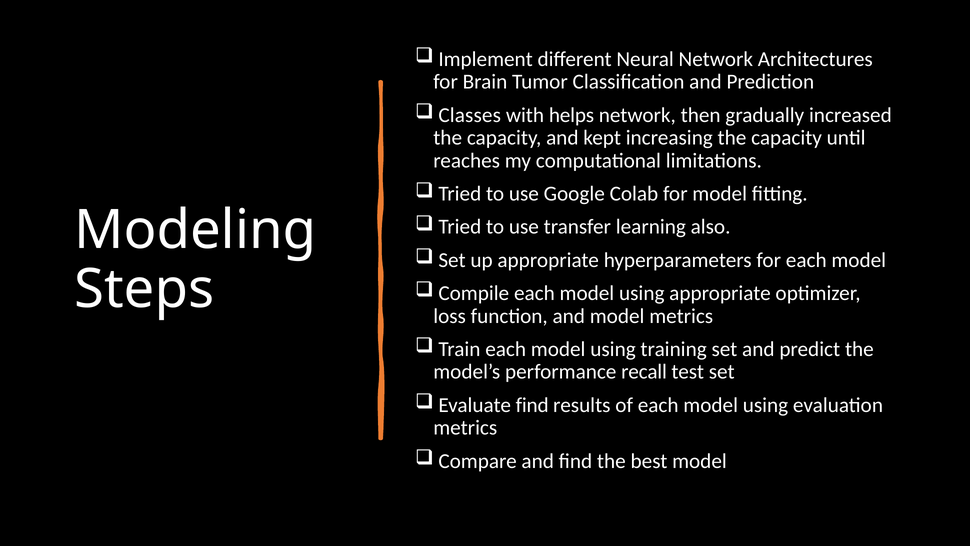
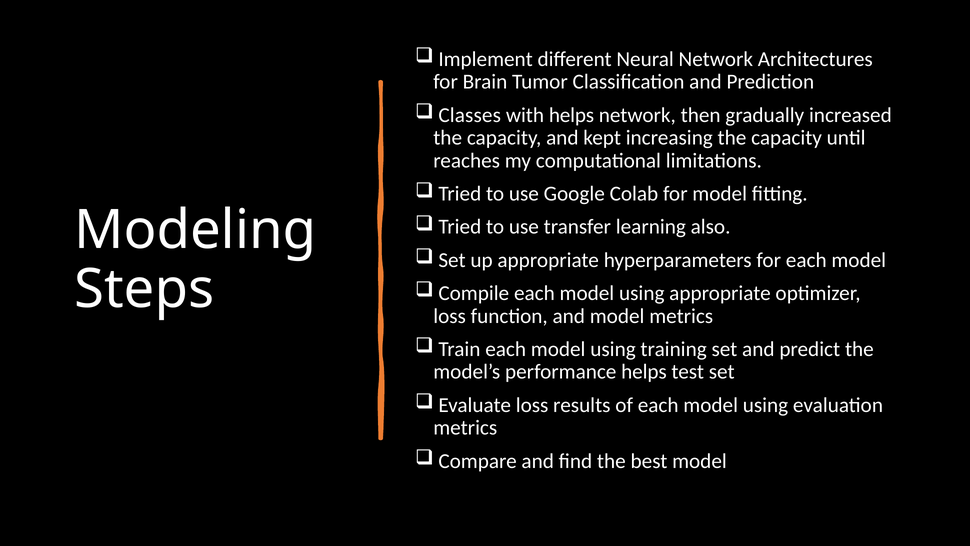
performance recall: recall -> helps (644, 372)
Evaluate find: find -> loss (532, 405)
